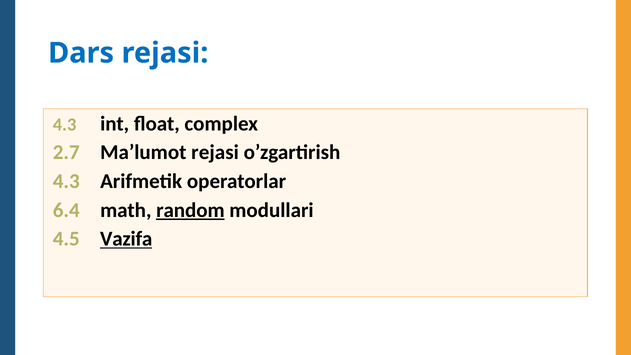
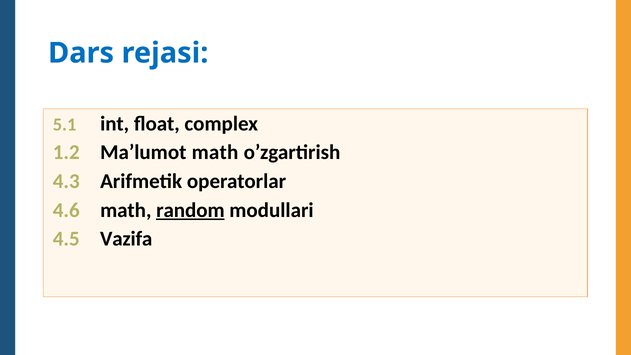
4.3: 4.3 -> 5.1 (65, 125)
2.7: 2.7 -> 1.2 (66, 153)
Ma’lumot rejasi: rejasi -> math (215, 153)
6.4: 6.4 -> 4.6 (66, 210)
Vazifa underline: present -> none (126, 239)
